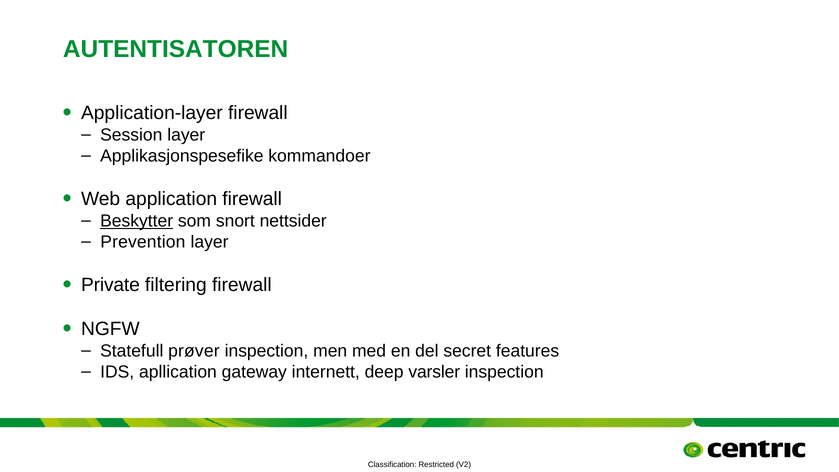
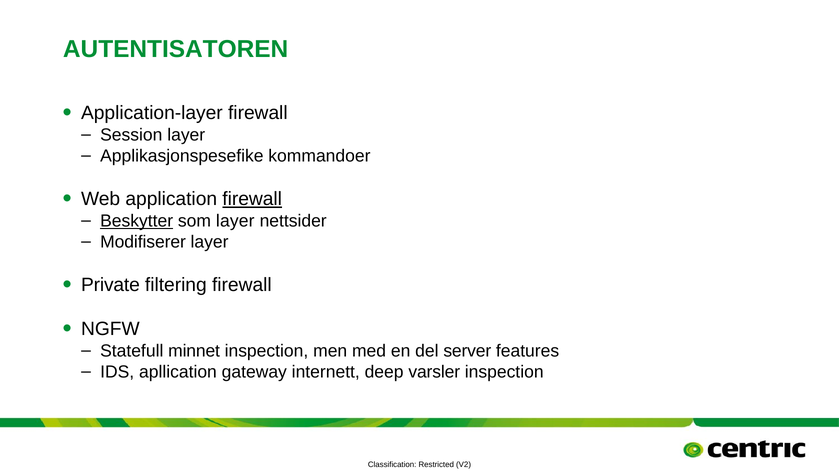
firewall underline: none -> present (252, 199)
som snort: snort -> layer (235, 221)
Prevention: Prevention -> Modifiserer (143, 242)
prøver: prøver -> minnet (194, 351)
secret: secret -> server (467, 351)
